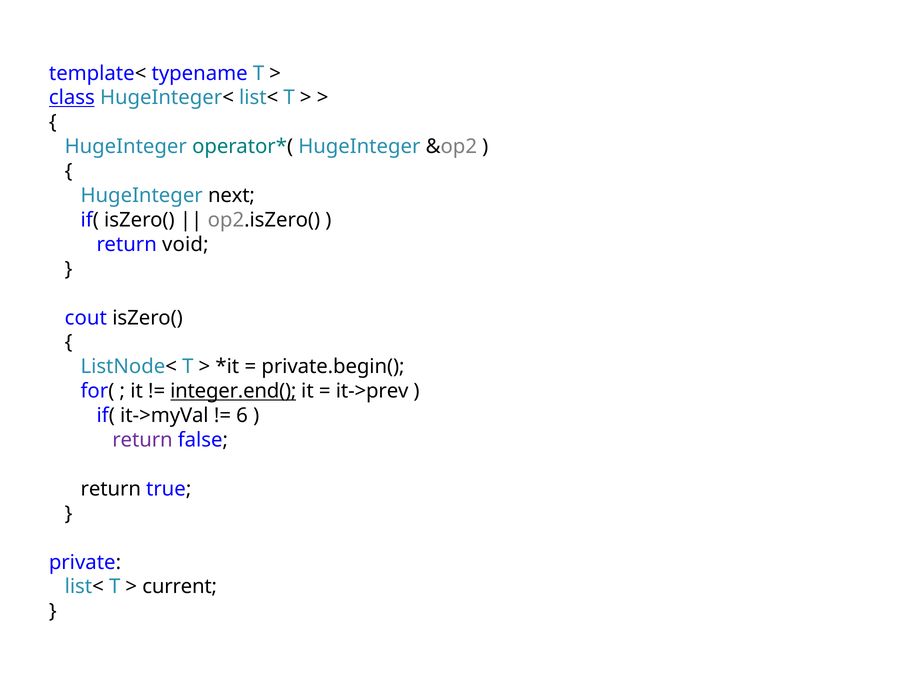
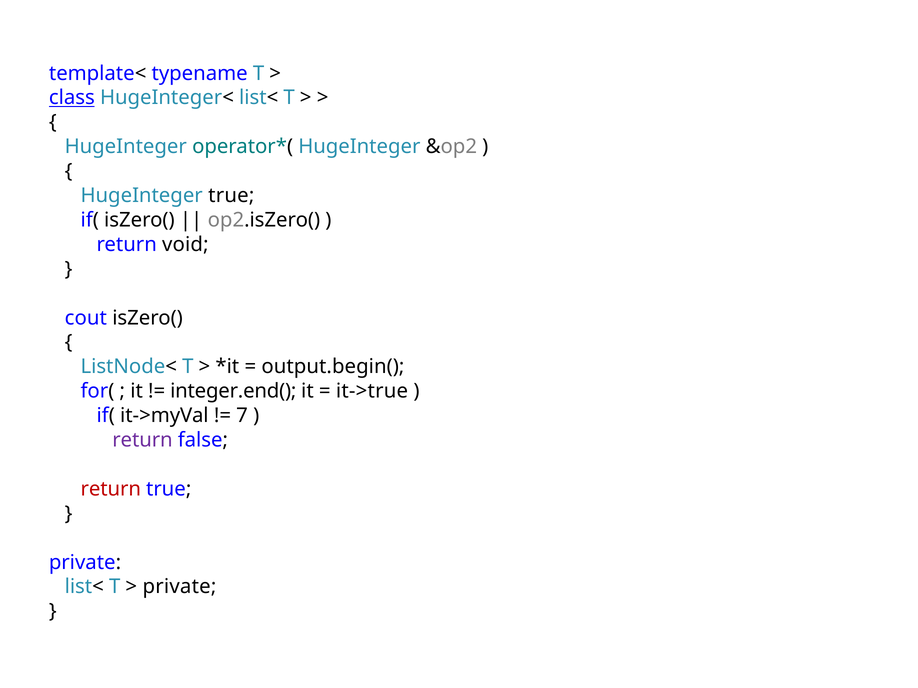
HugeInteger next: next -> true (231, 196)
private.begin(: private.begin( -> output.begin( (333, 367)
integer.end( underline: present -> none (233, 391)
it->prev: it->prev -> it->true (372, 391)
6: 6 -> 7 (242, 416)
return colour: black -> red (111, 489)
current: current -> private (179, 587)
